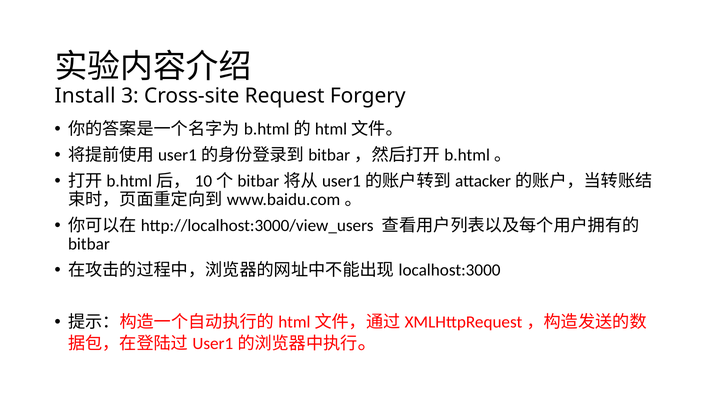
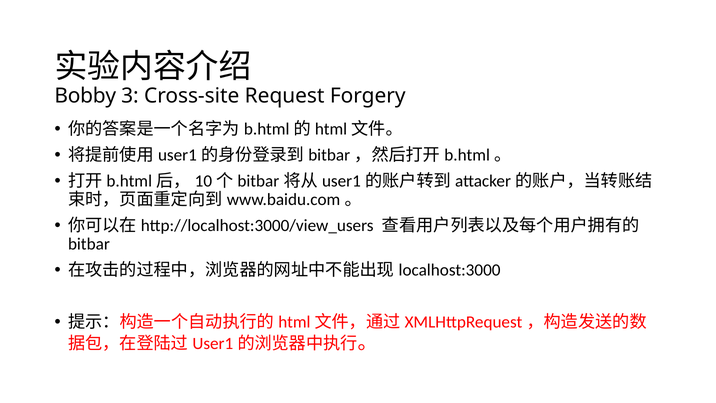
Install: Install -> Bobby (85, 96)
